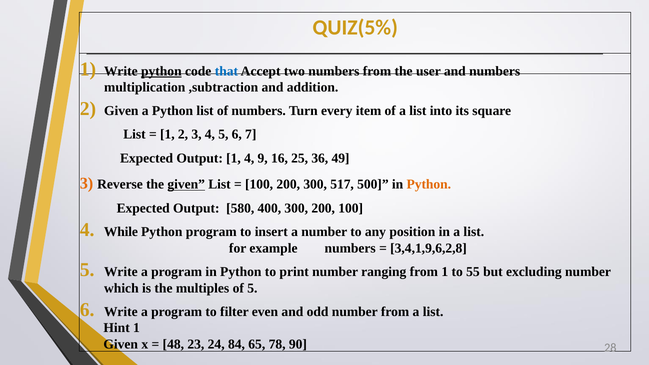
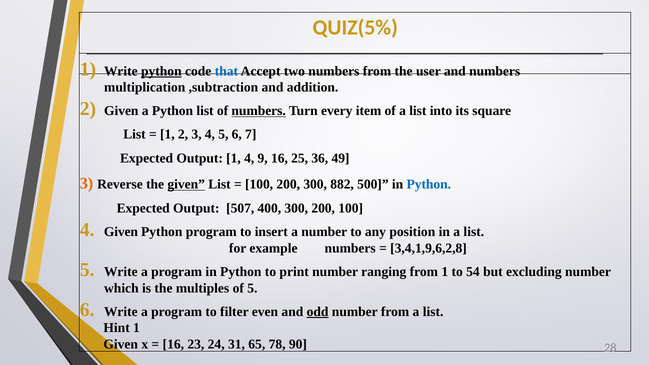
numbers underline: none -> present (259, 111)
517: 517 -> 882 (342, 184)
Python colour: orange -> blue (429, 184)
580: 580 -> 507 (240, 208)
4 While: While -> Given (121, 232)
55: 55 -> 54 (473, 272)
odd underline: none -> present (318, 312)
48: 48 -> 16 (173, 344)
84: 84 -> 31 (236, 344)
